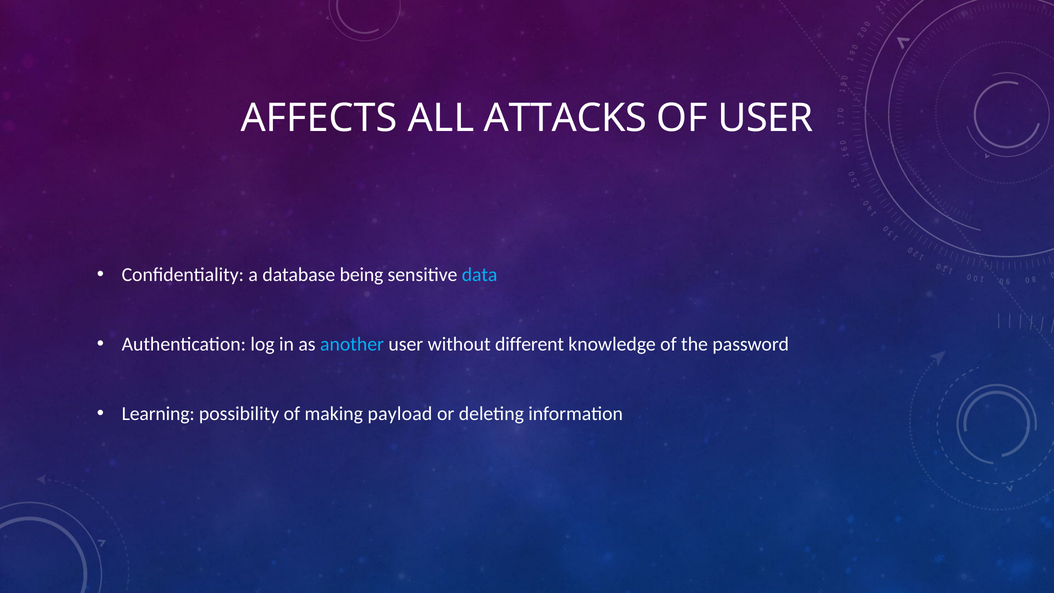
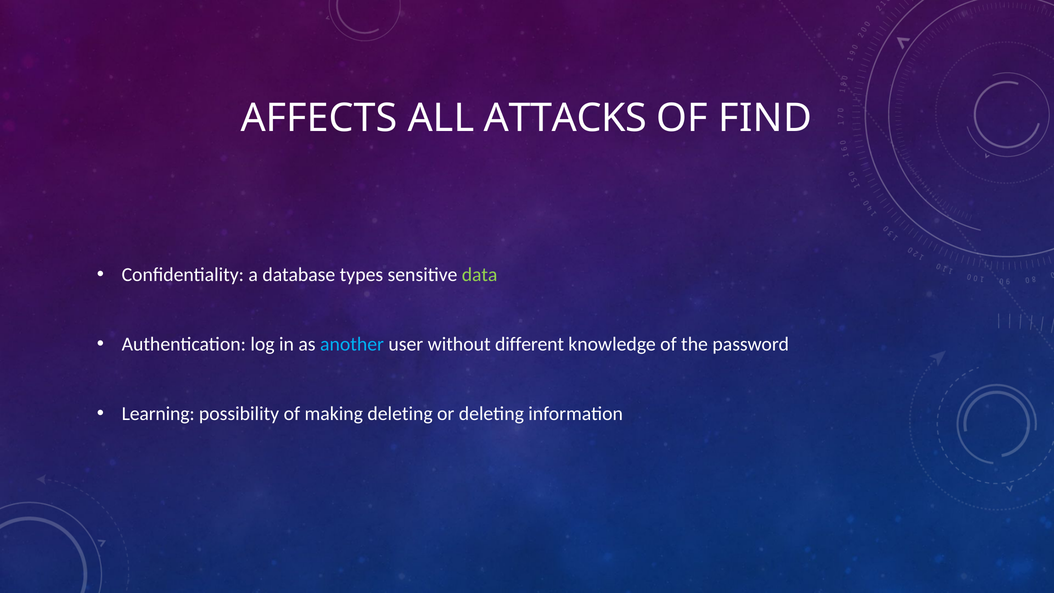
OF USER: USER -> FIND (765, 118)
being: being -> types (361, 275)
data colour: light blue -> light green (480, 275)
making payload: payload -> deleting (400, 414)
